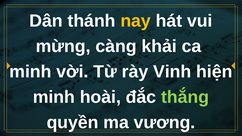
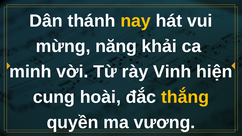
càng: càng -> năng (116, 46)
minh: minh -> cung (54, 97)
thắng colour: light green -> yellow (185, 97)
